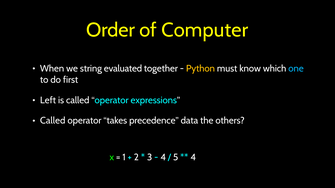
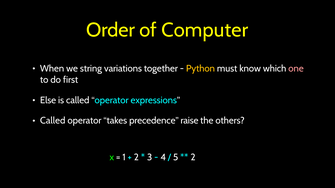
evaluated: evaluated -> variations (123, 69)
one colour: light blue -> pink (296, 69)
Left: Left -> Else (48, 100)
data: data -> raise (189, 121)
4: 4 -> 2 (193, 158)
